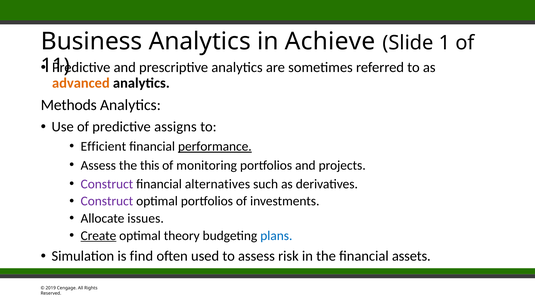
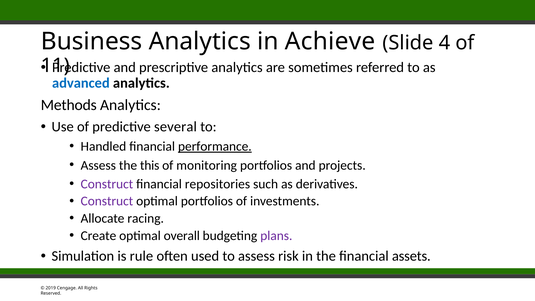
1: 1 -> 4 (445, 43)
advanced colour: orange -> blue (81, 83)
assigns: assigns -> several (175, 127)
Efficient: Efficient -> Handled (103, 146)
alternatives: alternatives -> repositories (218, 184)
issues: issues -> racing (146, 218)
Create underline: present -> none (98, 236)
theory: theory -> overall (182, 236)
plans colour: blue -> purple (276, 236)
find: find -> rule (141, 256)
